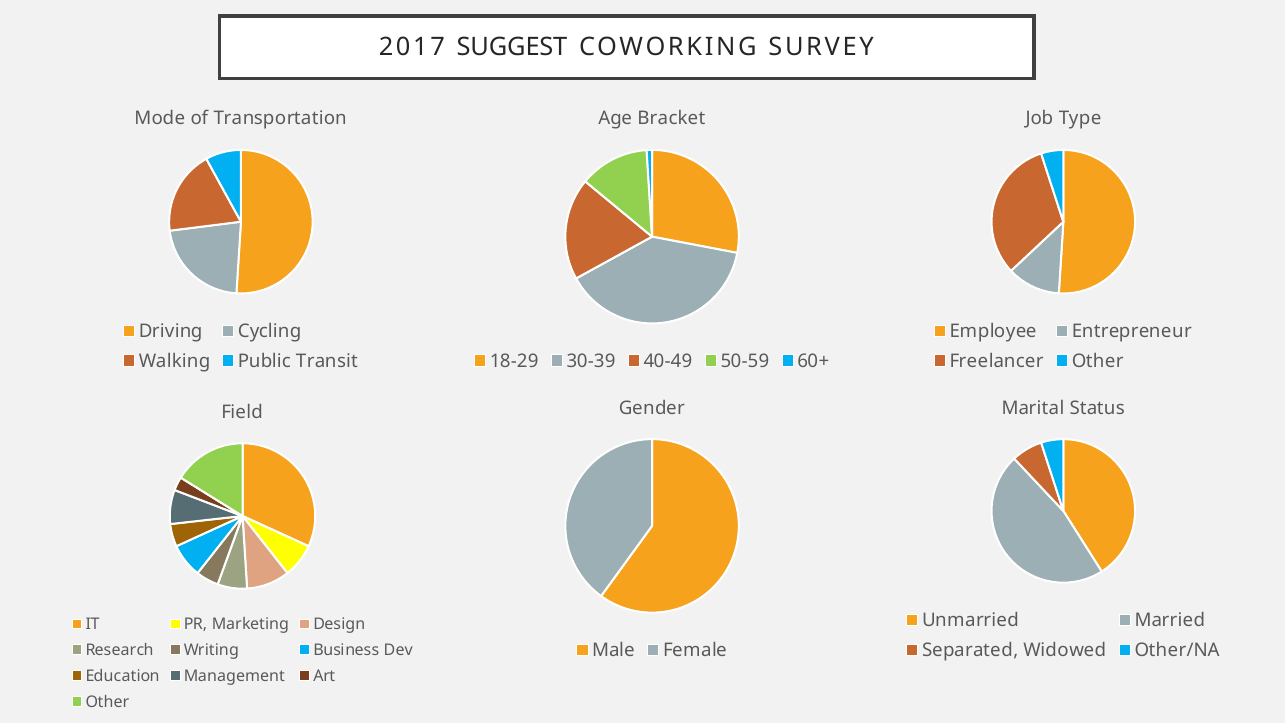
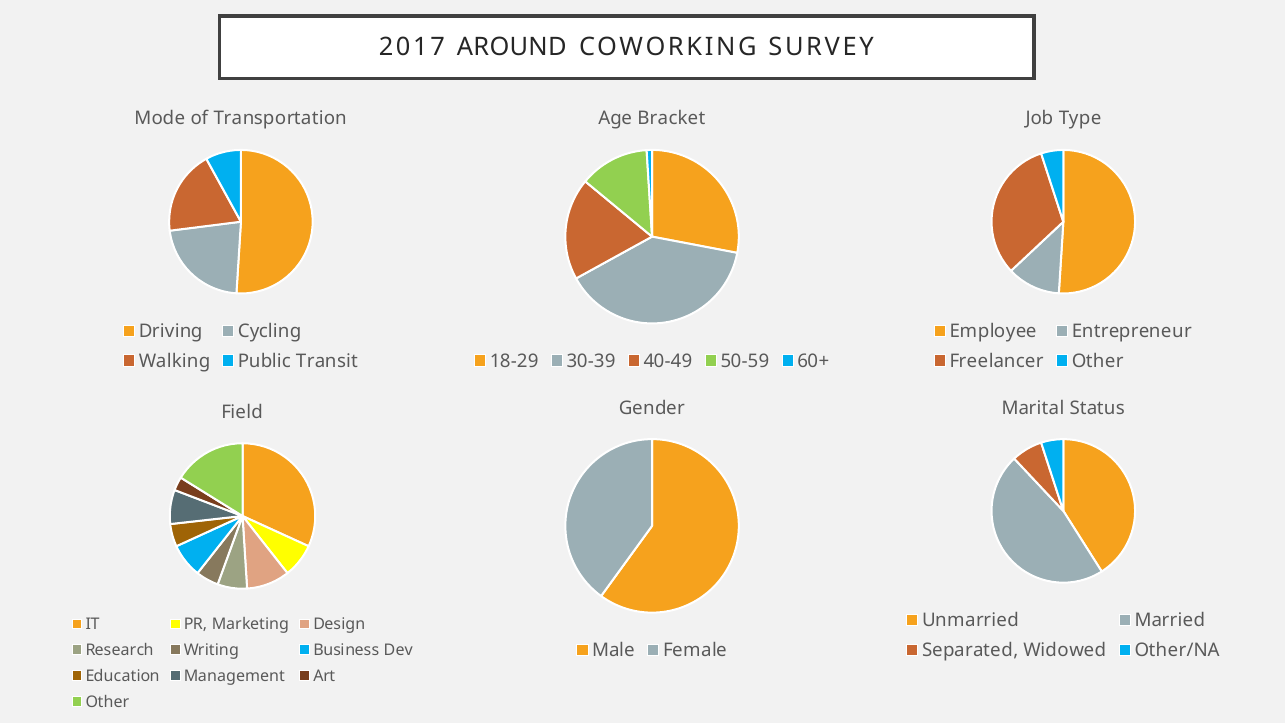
SUGGEST: SUGGEST -> AROUND (512, 47)
